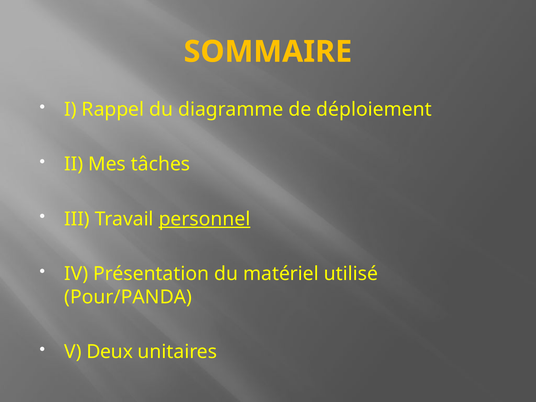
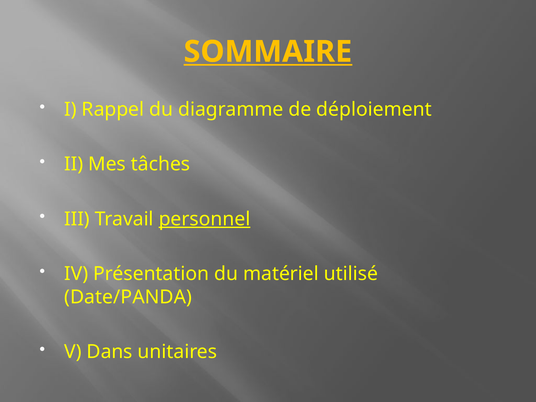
SOMMAIRE underline: none -> present (268, 52)
Pour/PANDA: Pour/PANDA -> Date/PANDA (128, 297)
Deux: Deux -> Dans (110, 352)
